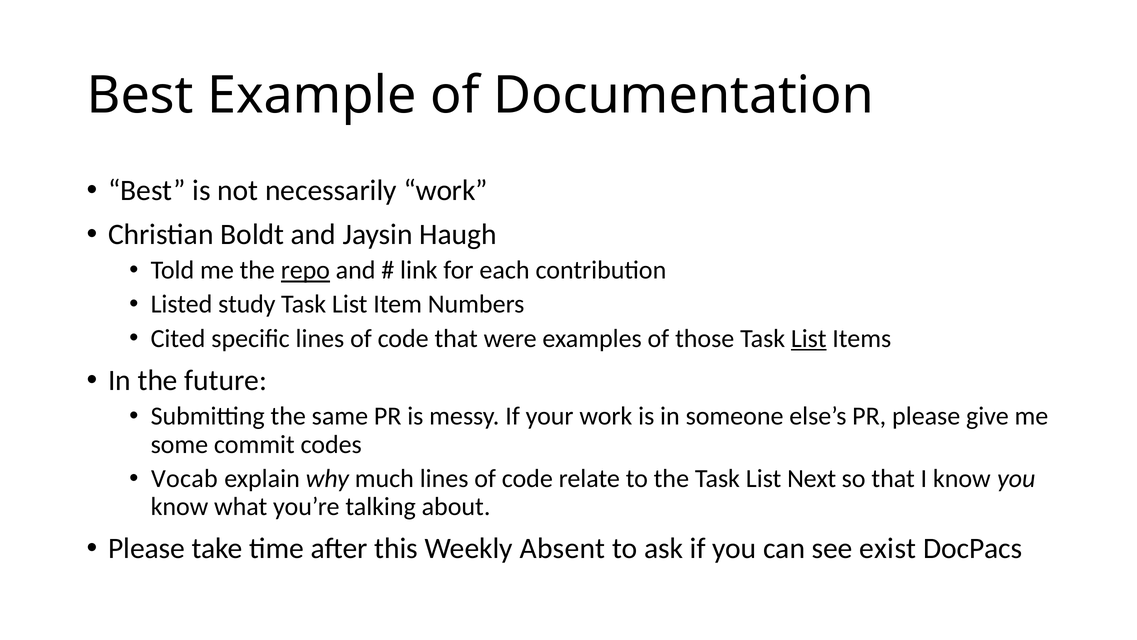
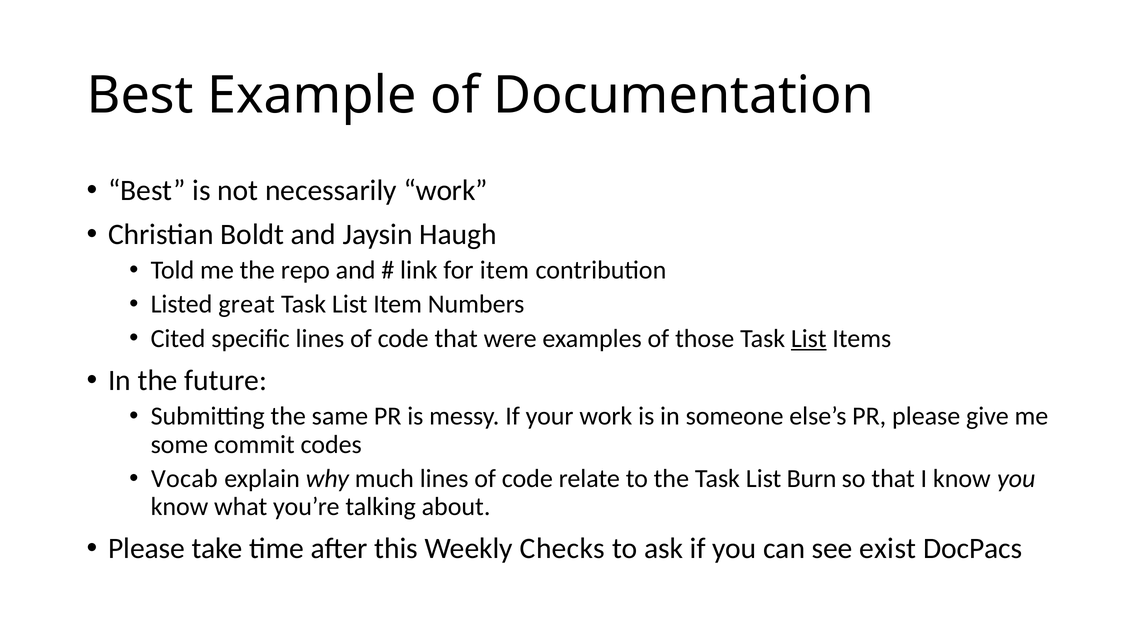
repo underline: present -> none (305, 270)
for each: each -> item (504, 270)
study: study -> great (247, 304)
Next: Next -> Burn (812, 478)
Absent: Absent -> Checks (562, 548)
